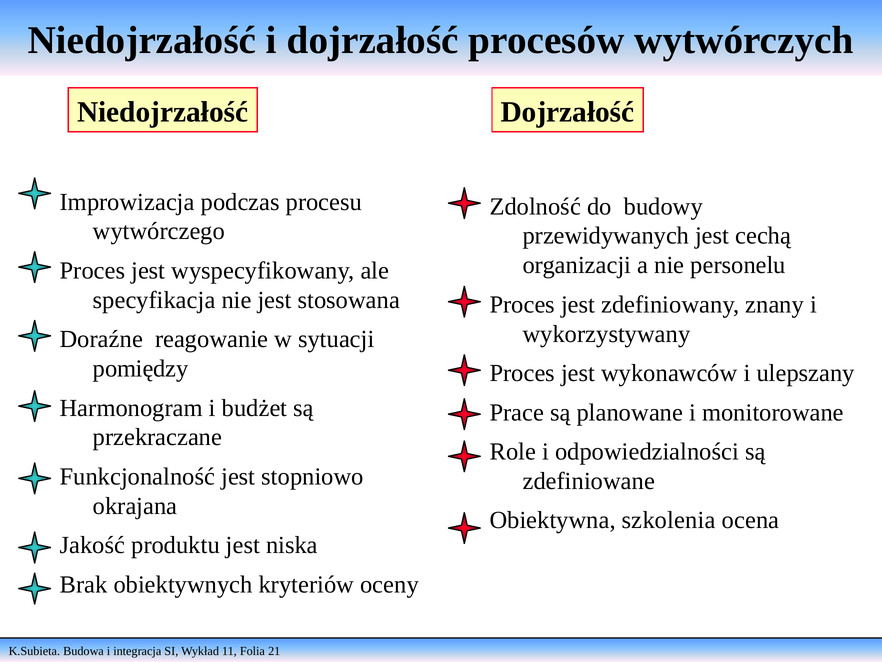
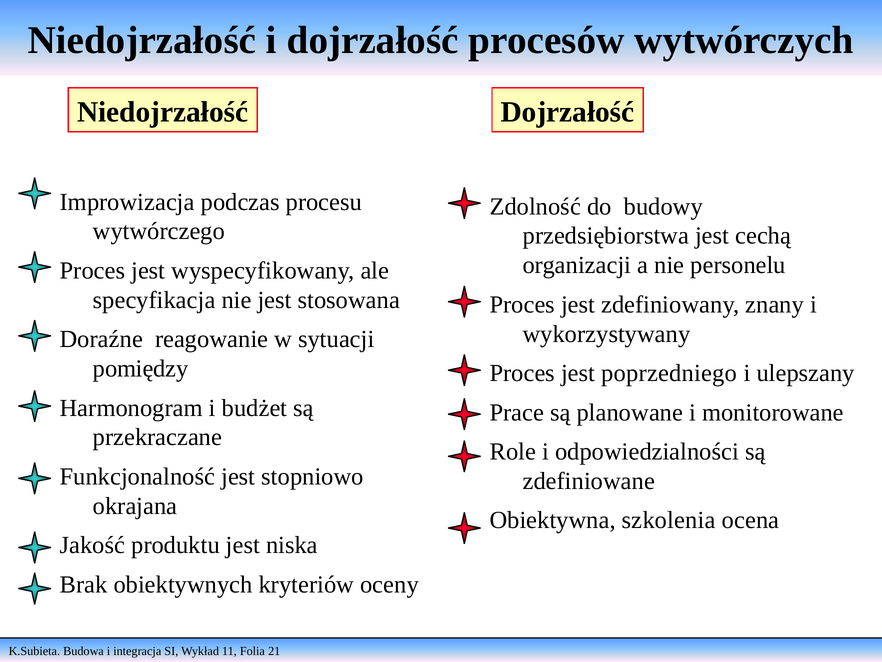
przewidywanych: przewidywanych -> przedsiębiorstwa (606, 236)
wykonawców: wykonawców -> poprzedniego (669, 373)
